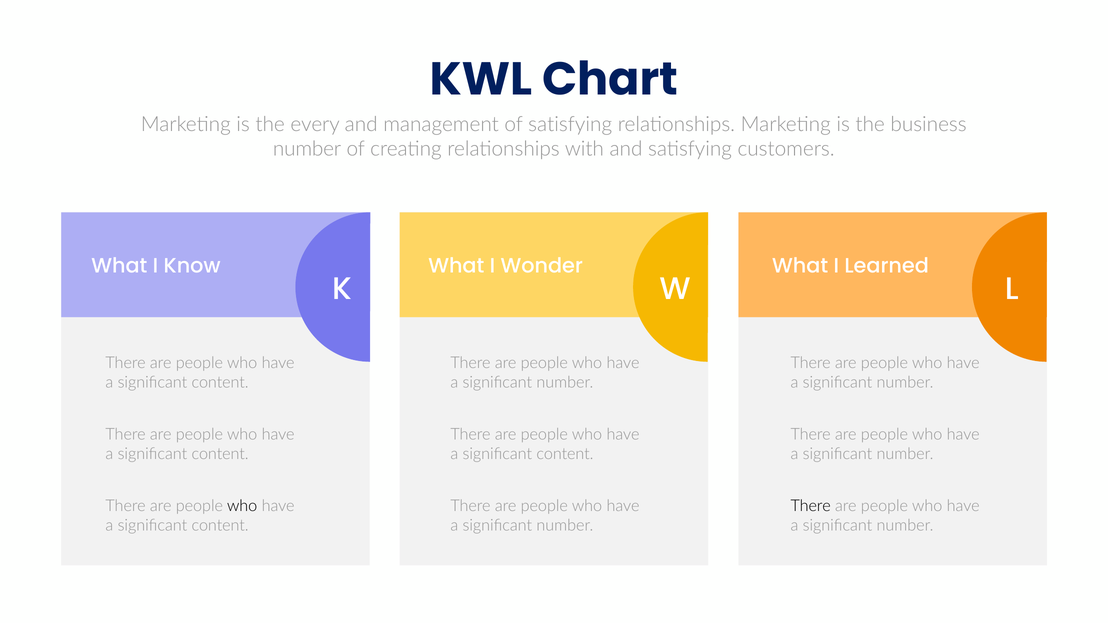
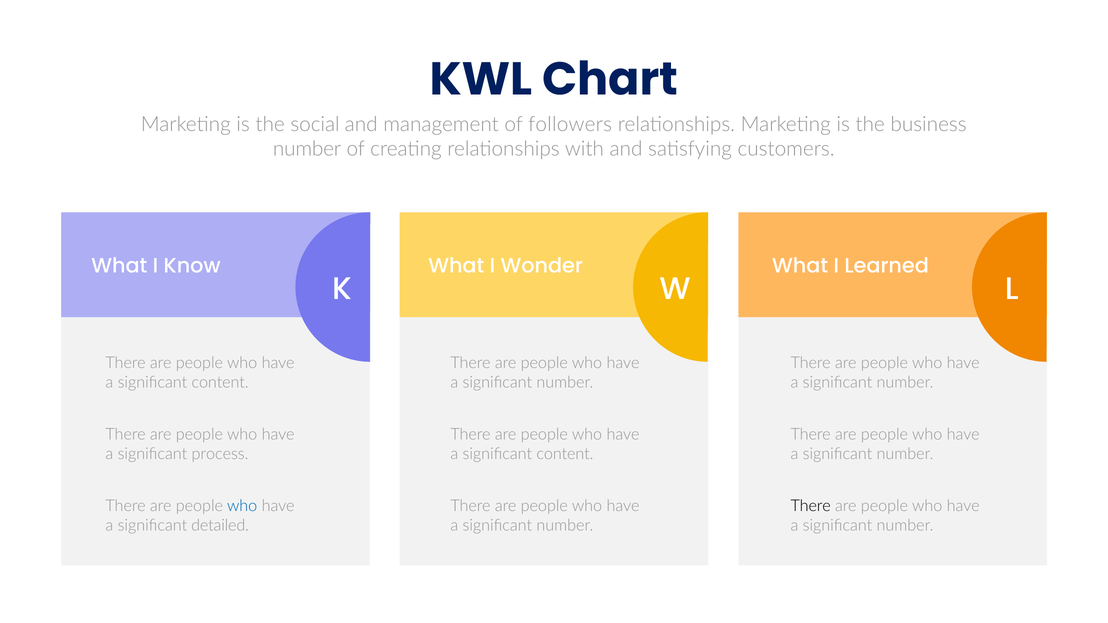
every: every -> social (315, 124)
of satisfying: satisfying -> followers (570, 124)
content: content -> process (220, 454)
who colour: black -> blue (242, 506)
content: content -> detailed (220, 526)
